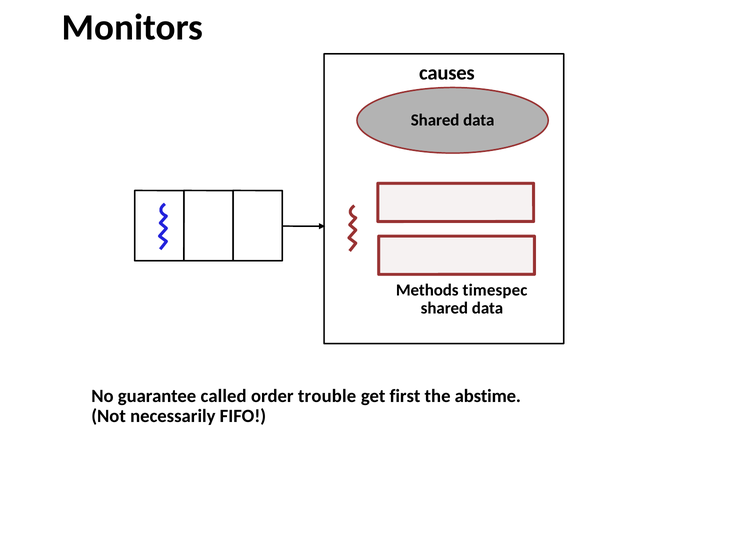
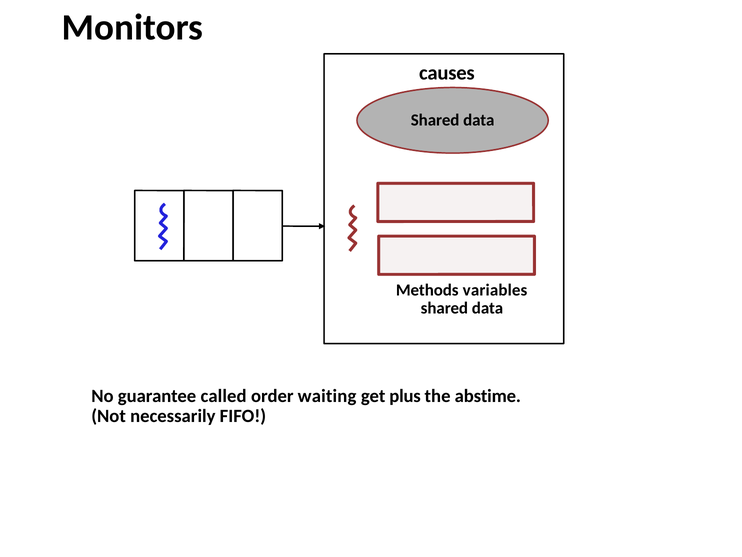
timespec: timespec -> variables (495, 290)
trouble: trouble -> waiting (327, 396)
first: first -> plus (405, 396)
